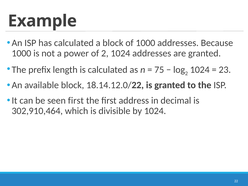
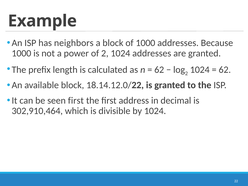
has calculated: calculated -> neighbors (74, 43)
75: 75 -> 62 (159, 70)
23: 23 -> 62 (225, 70)
